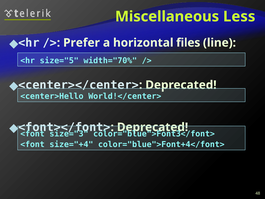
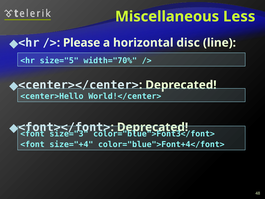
Prefer: Prefer -> Please (82, 43)
files: files -> disc (188, 43)
